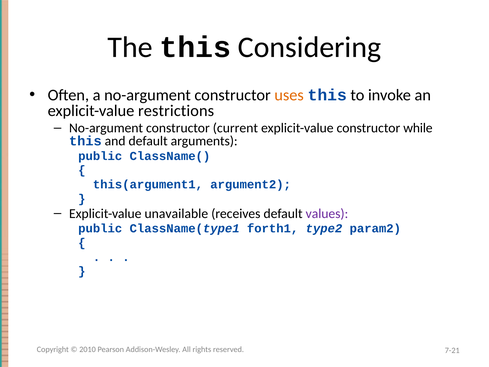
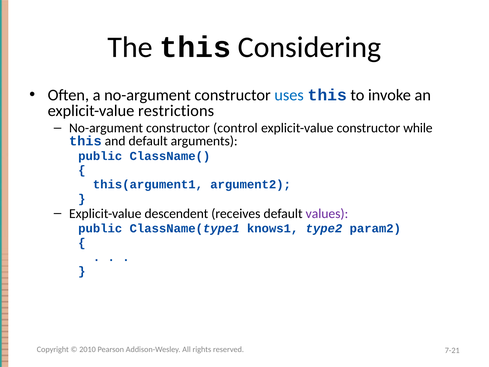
uses colour: orange -> blue (289, 95)
current: current -> control (235, 128)
unavailable: unavailable -> descendent (176, 214)
forth1: forth1 -> knows1 (273, 228)
